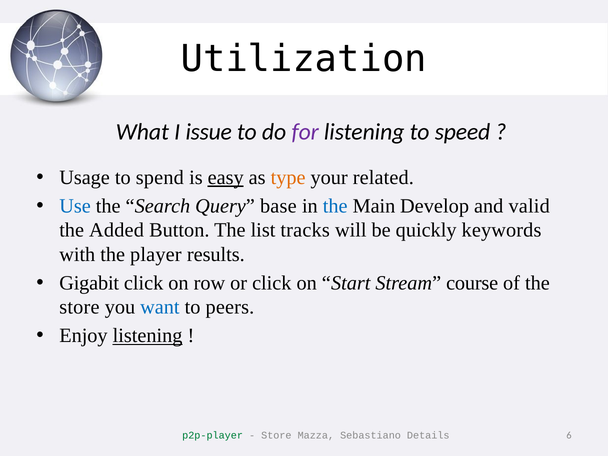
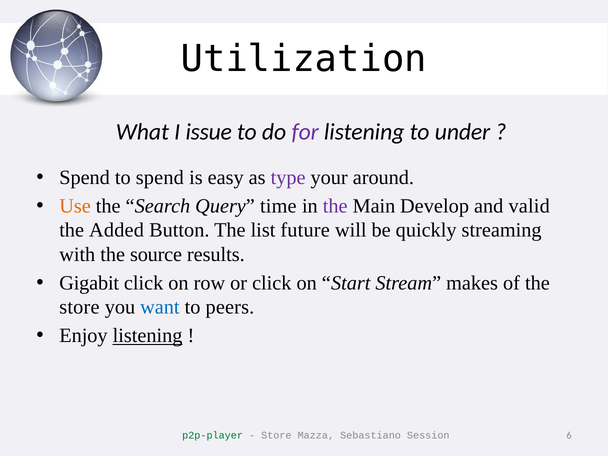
speed: speed -> under (463, 132)
Usage: Usage -> Spend (85, 178)
easy underline: present -> none (226, 178)
type colour: orange -> purple (288, 178)
related: related -> around (383, 178)
Use colour: blue -> orange (75, 206)
base: base -> time (278, 206)
the colour: blue -> purple (335, 206)
tracks: tracks -> future (305, 230)
keywords: keywords -> streaming (502, 230)
player: player -> source (156, 255)
course: course -> makes (472, 283)
Details: Details -> Session (428, 435)
